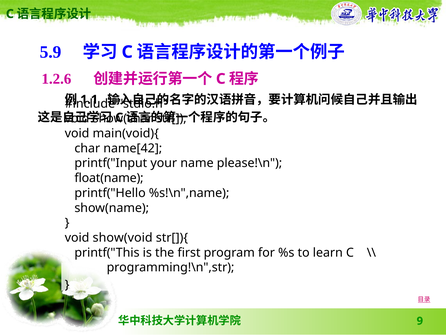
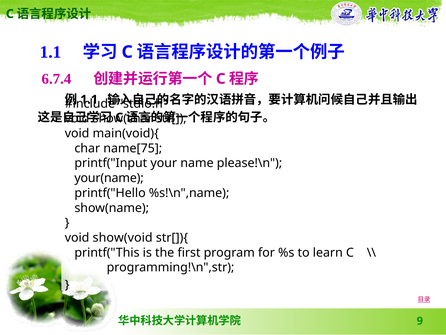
5.9: 5.9 -> 1.1 (51, 52)
1.2.6: 1.2.6 -> 6.7.4 (56, 79)
name[42: name[42 -> name[75 (133, 148)
float(name: float(name -> your(name (109, 178)
